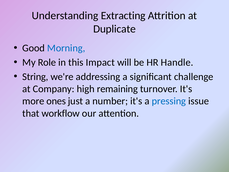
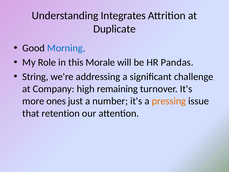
Extracting: Extracting -> Integrates (123, 15)
Impact: Impact -> Morale (100, 62)
Handle: Handle -> Pandas (177, 62)
pressing colour: blue -> orange (169, 101)
workflow: workflow -> retention (61, 113)
